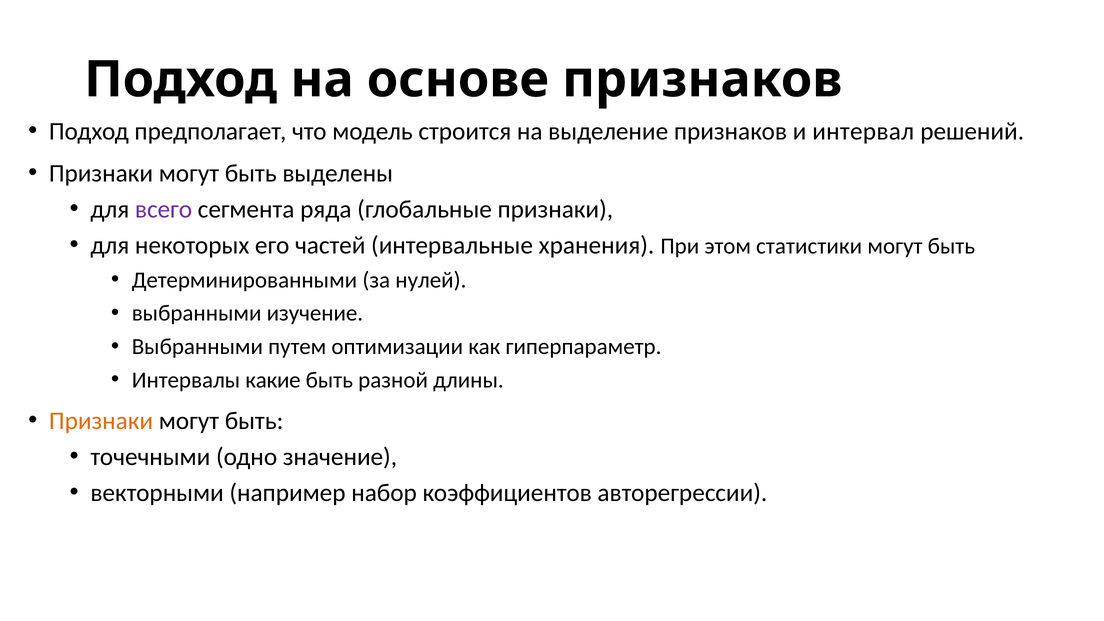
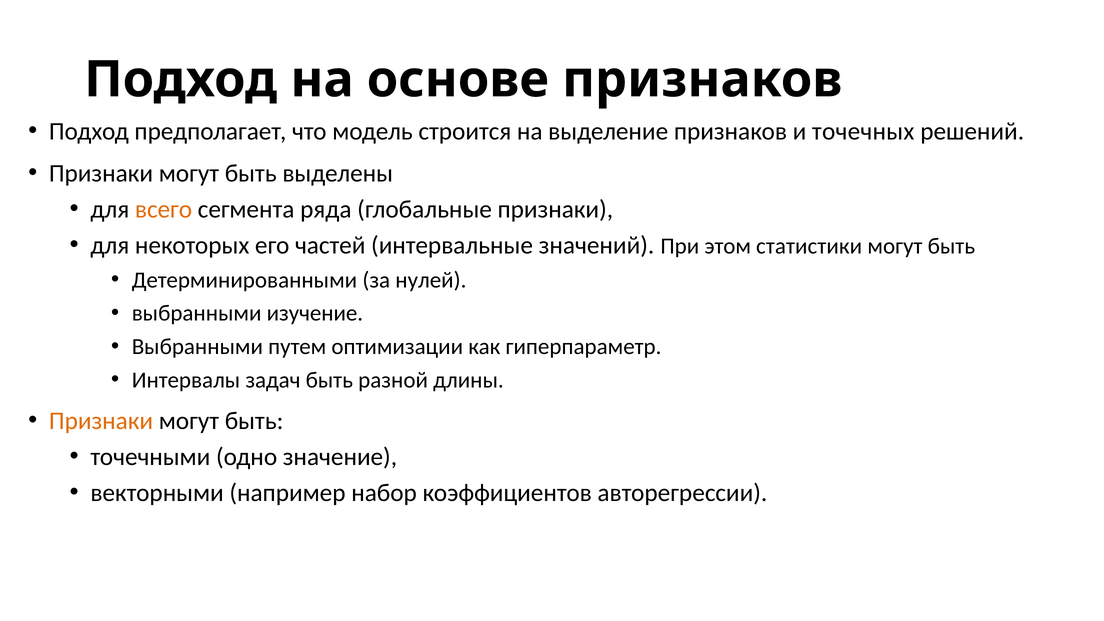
интервал: интервал -> точечных (863, 131)
всего colour: purple -> orange (164, 209)
хранения: хранения -> значений (597, 245)
какие: какие -> задач (273, 380)
